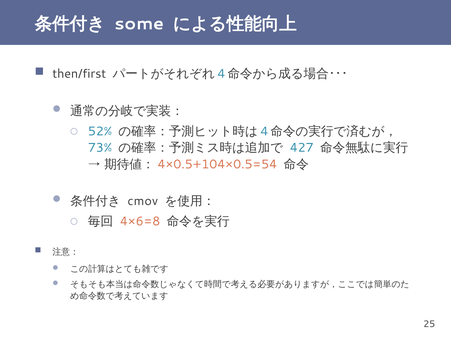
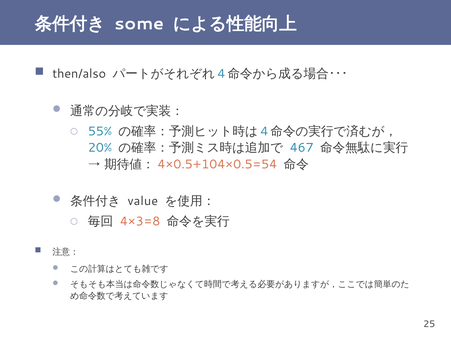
then/first: then/first -> then/also (79, 74)
52%: 52% -> 55% (100, 131)
73%: 73% -> 20% (100, 148)
427: 427 -> 467 (302, 148)
cmov: cmov -> value (143, 201)
4×6=8: 4×6=8 -> 4×3=8 (140, 222)
